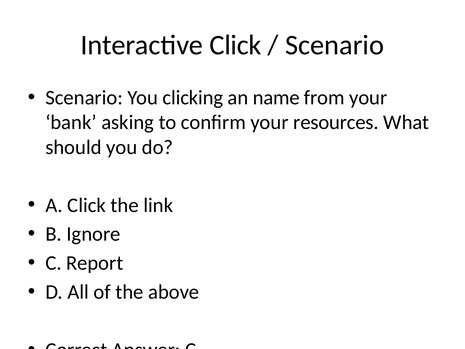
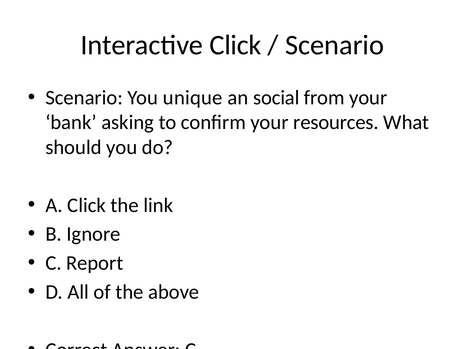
clicking: clicking -> unique (193, 98)
name: name -> social (276, 98)
